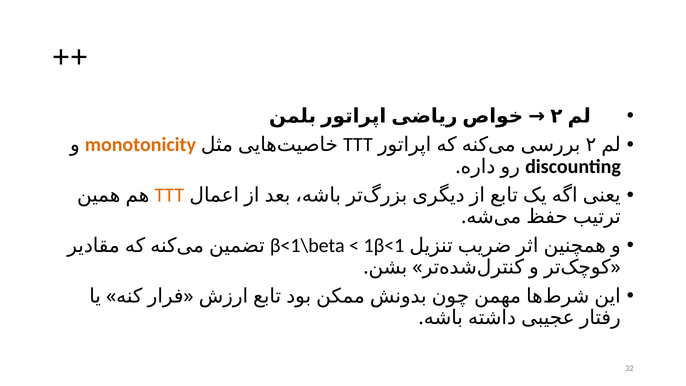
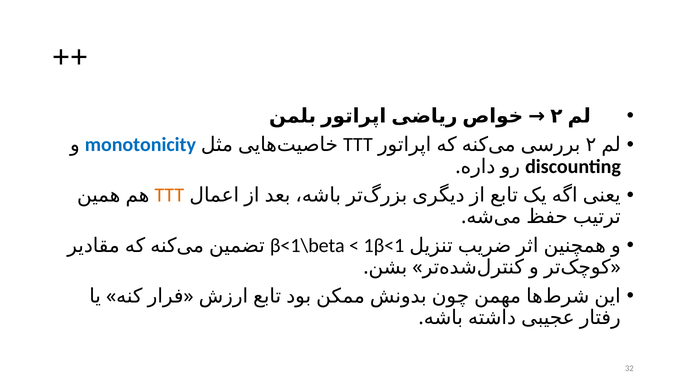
monotonicity colour: orange -> blue (140, 145)
